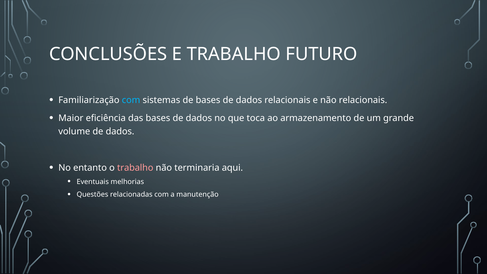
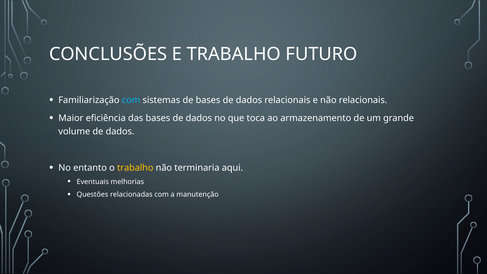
trabalho colour: pink -> yellow (135, 168)
